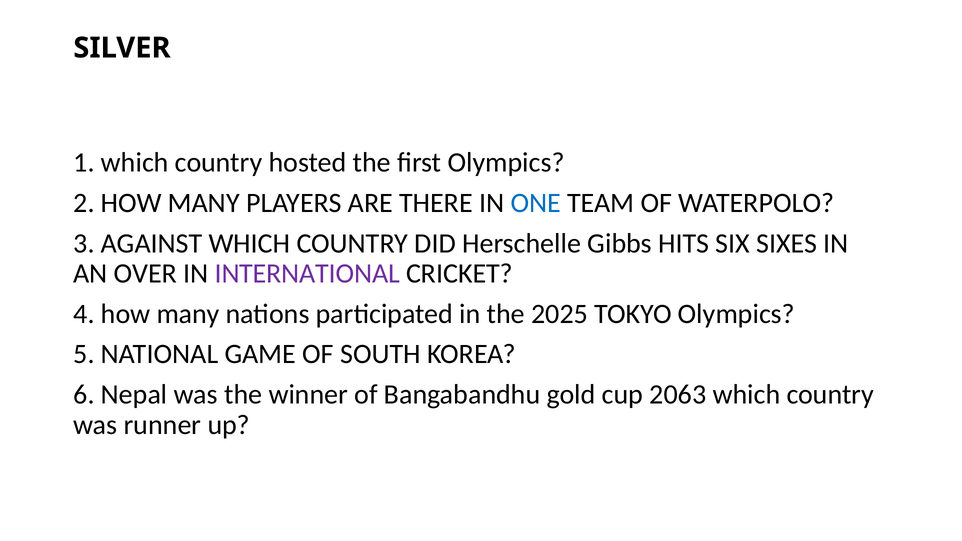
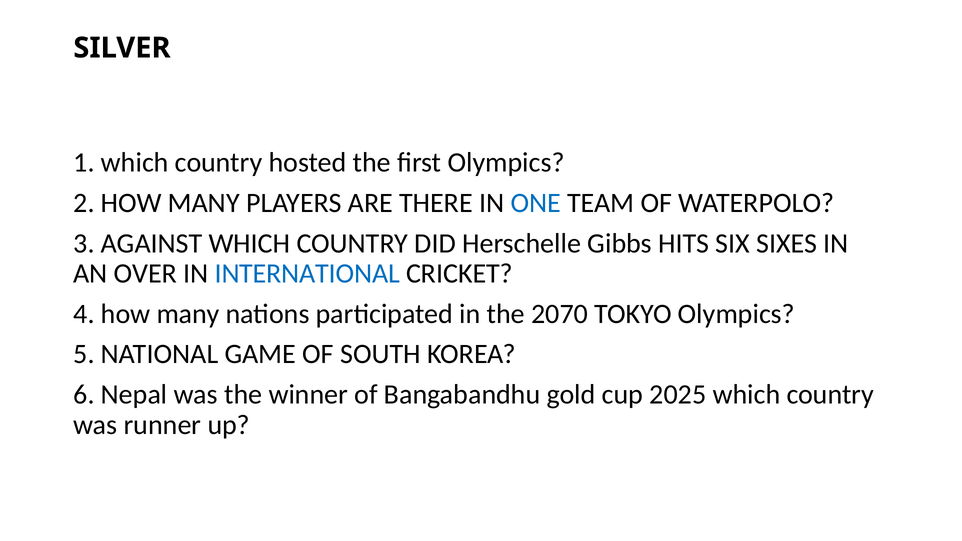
INTERNATIONAL colour: purple -> blue (307, 274)
2025: 2025 -> 2070 (560, 314)
2063: 2063 -> 2025 (678, 395)
